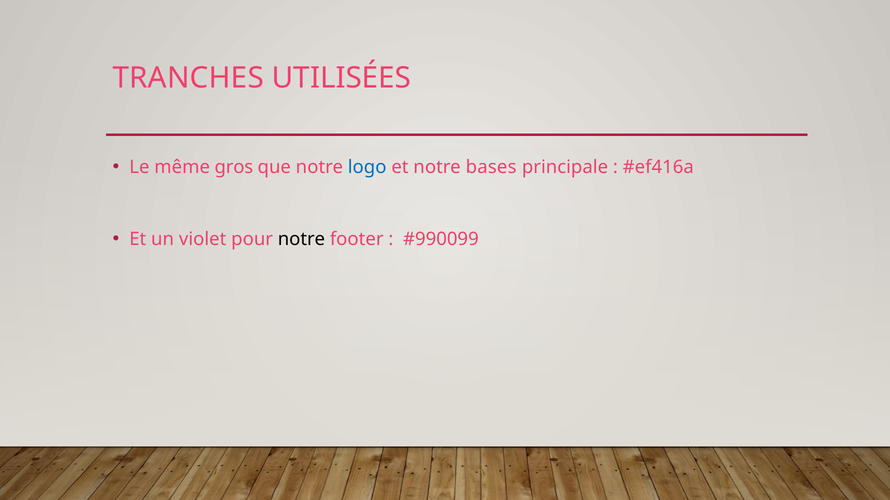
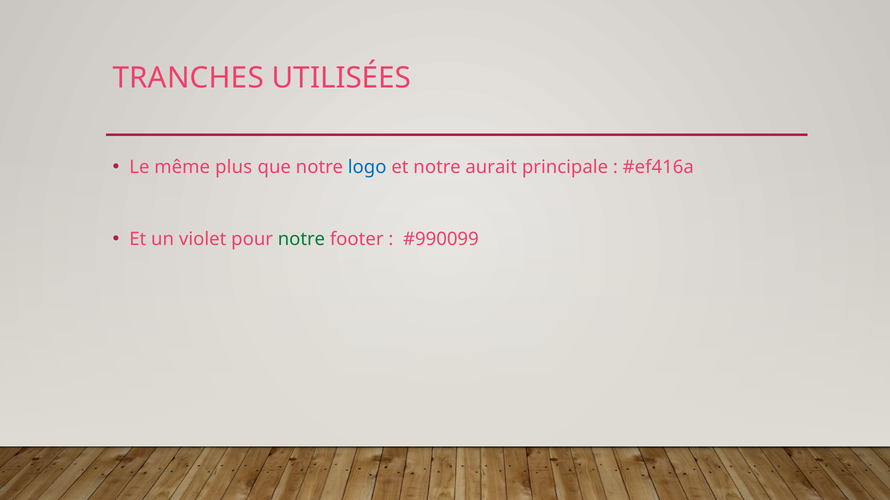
gros: gros -> plus (234, 167)
bases: bases -> aurait (491, 167)
notre colour: black -> green (301, 239)
